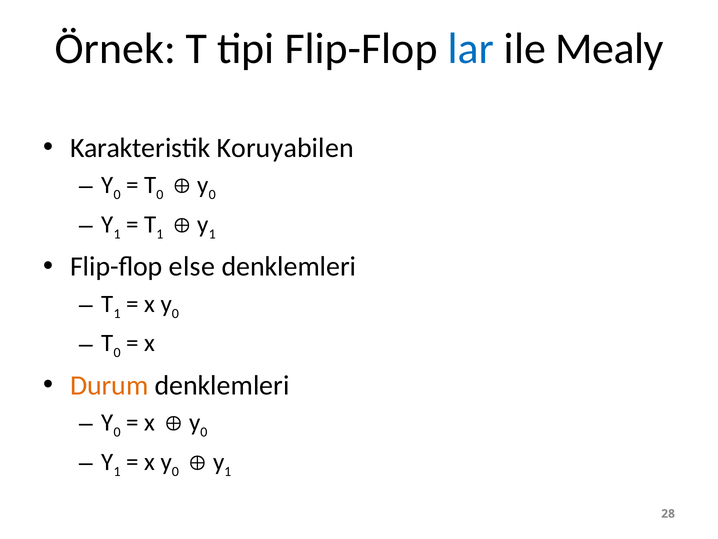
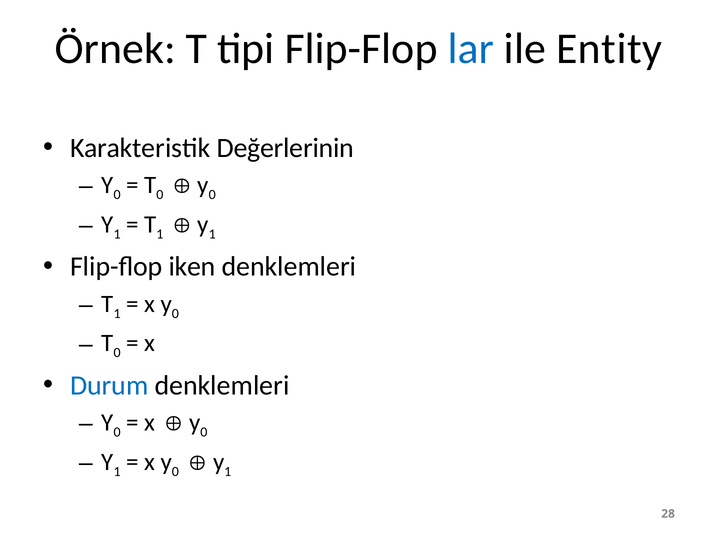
Mealy: Mealy -> Entity (609, 49)
Koruyabilen: Koruyabilen -> Değerlerinin (285, 148)
else: else -> iken (192, 267)
Durum colour: orange -> blue (109, 385)
